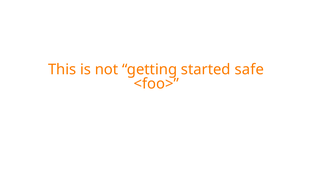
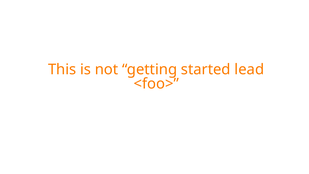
safe: safe -> lead (249, 69)
